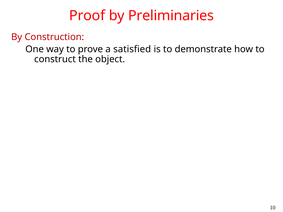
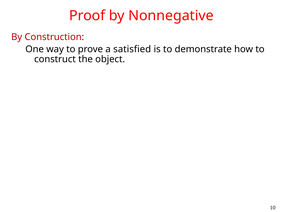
Preliminaries: Preliminaries -> Nonnegative (171, 16)
